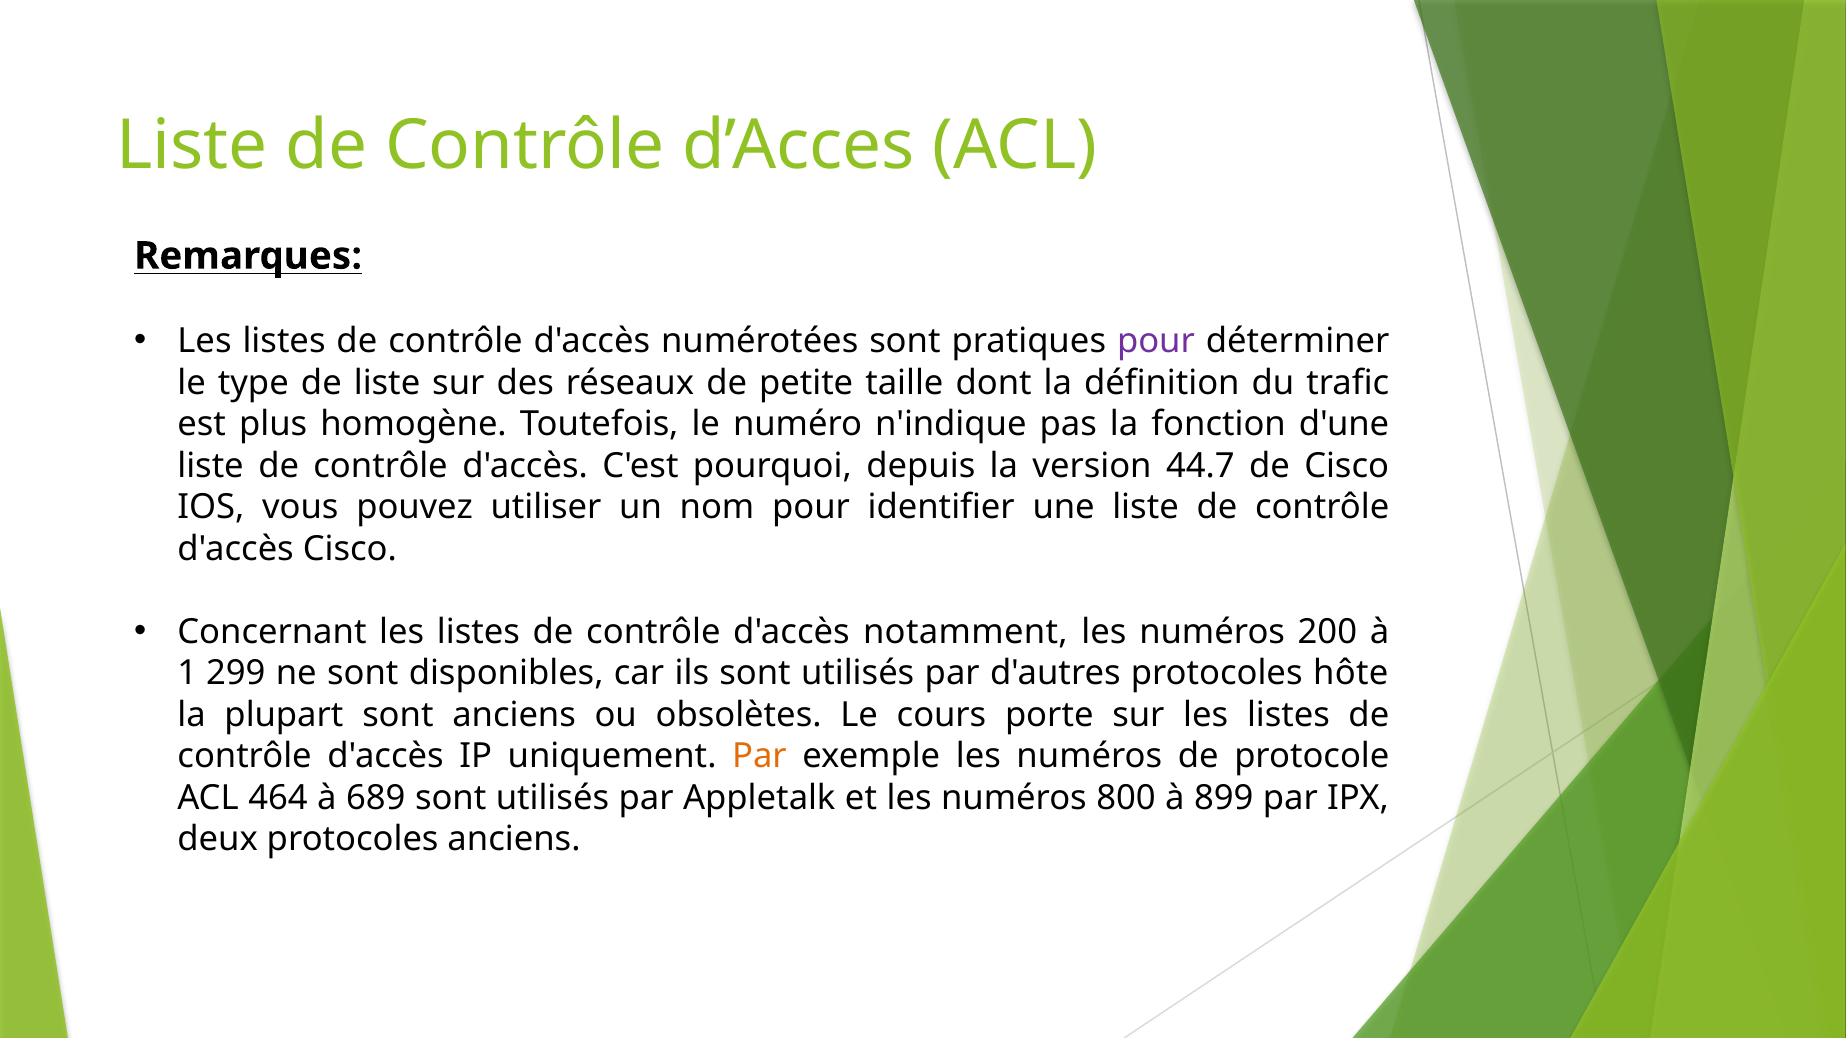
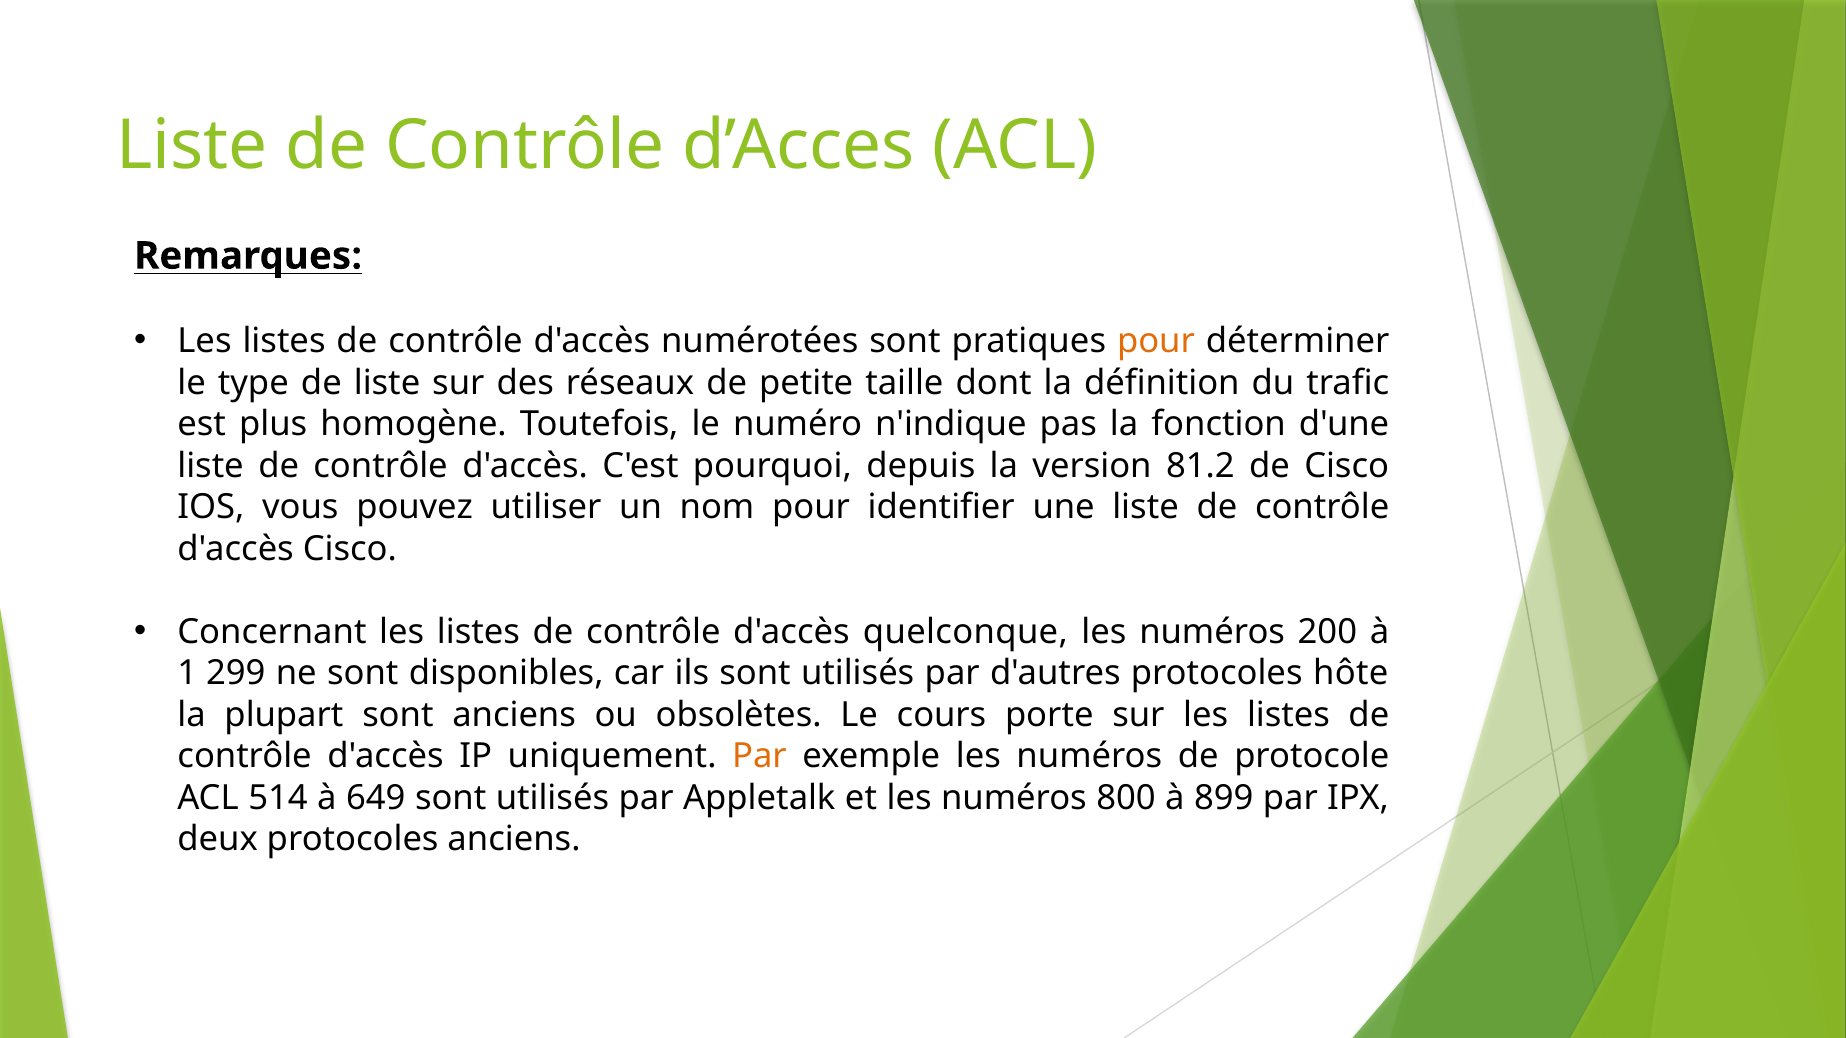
pour colour: purple -> orange (1156, 341)
44.7: 44.7 -> 81.2 (1200, 466)
notamment: notamment -> quelconque (965, 632)
464: 464 -> 514 (278, 798)
689: 689 -> 649 (376, 798)
